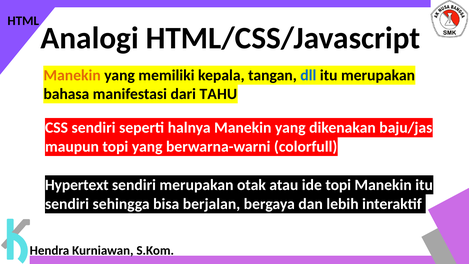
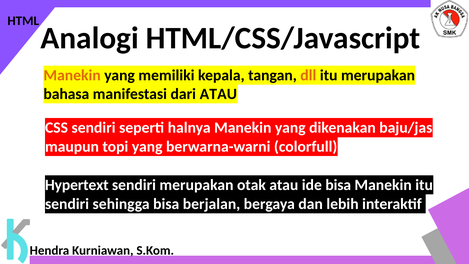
dll colour: blue -> orange (308, 75)
dari TAHU: TAHU -> ATAU (218, 94)
ide topi: topi -> bisa (338, 185)
